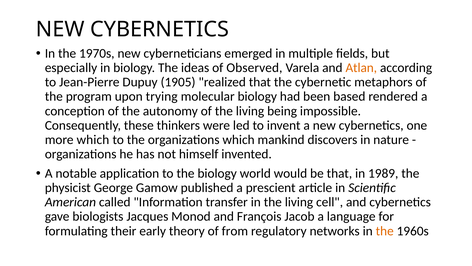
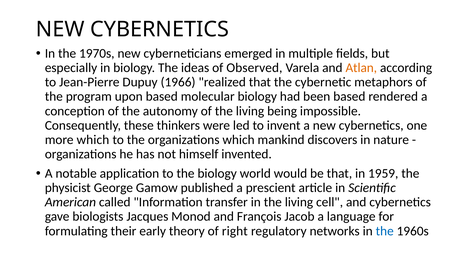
1905: 1905 -> 1966 (178, 82)
upon trying: trying -> based (162, 96)
1989: 1989 -> 1959 (383, 173)
from: from -> right (235, 231)
the colour: orange -> blue (385, 231)
